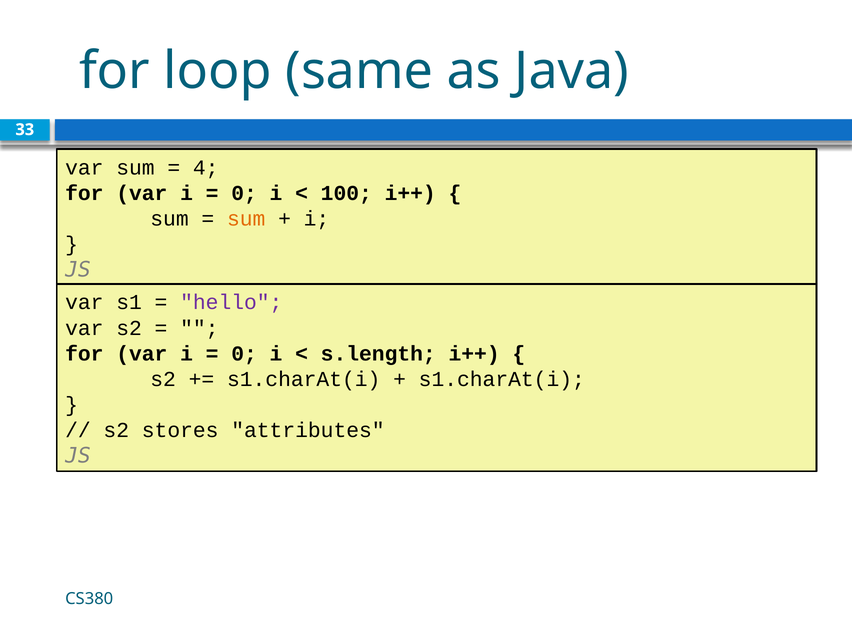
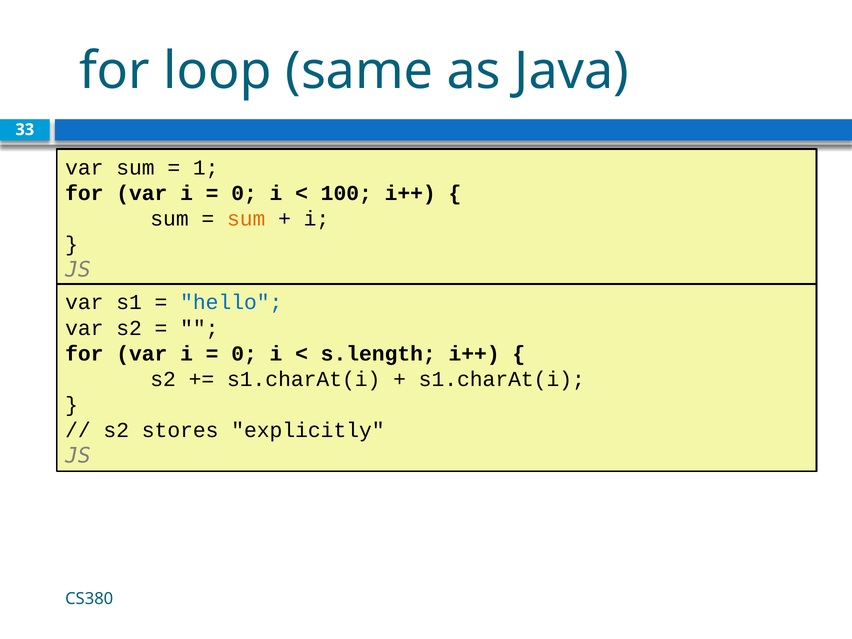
4: 4 -> 1 (206, 168)
hello colour: purple -> blue (231, 302)
attributes: attributes -> explicitly (308, 430)
